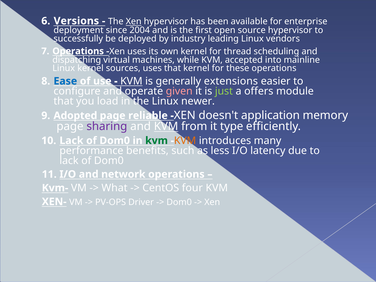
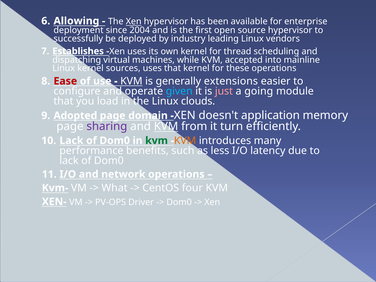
Versions: Versions -> Allowing (76, 21)
Operations: Operations -> Establishes (78, 51)
Ease colour: blue -> red (65, 81)
given colour: pink -> light blue (179, 91)
just colour: light green -> pink (224, 91)
offers: offers -> going (259, 91)
newer: newer -> clouds (198, 101)
reliable: reliable -> domain (148, 116)
type: type -> turn (232, 126)
